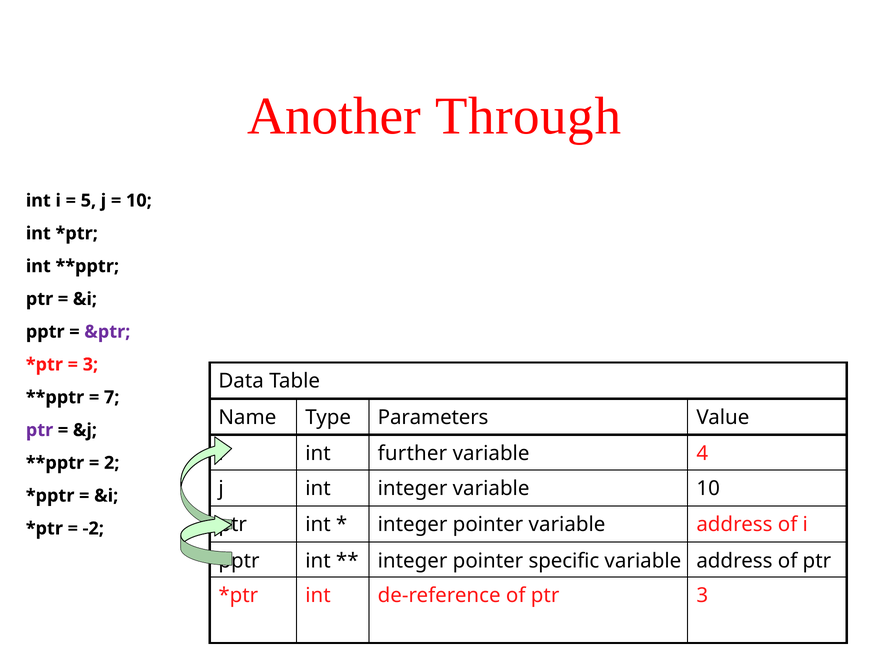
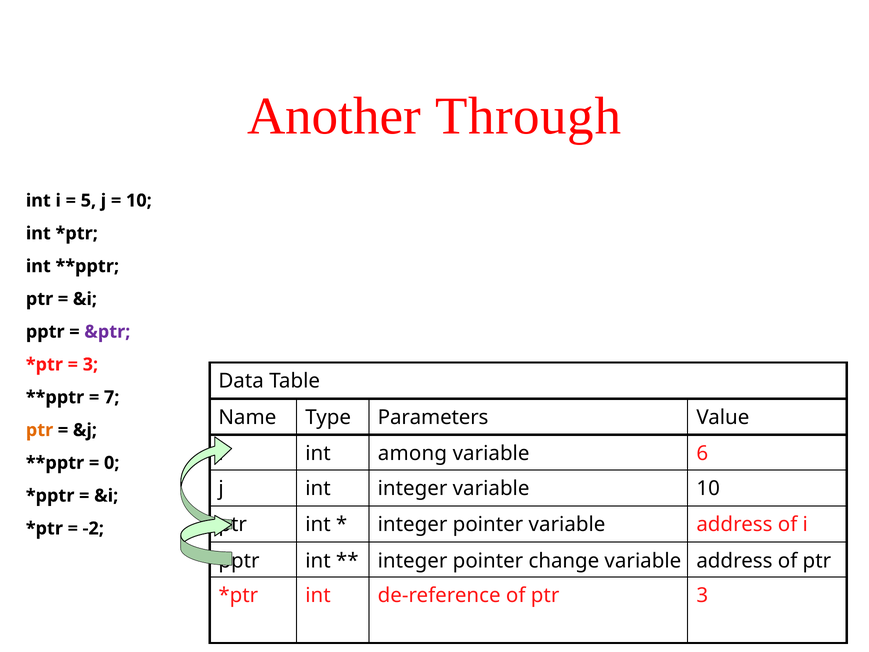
ptr colour: purple -> orange (40, 430)
further: further -> among (412, 453)
4: 4 -> 6 (702, 453)
2: 2 -> 0 (112, 463)
specific: specific -> change (564, 561)
